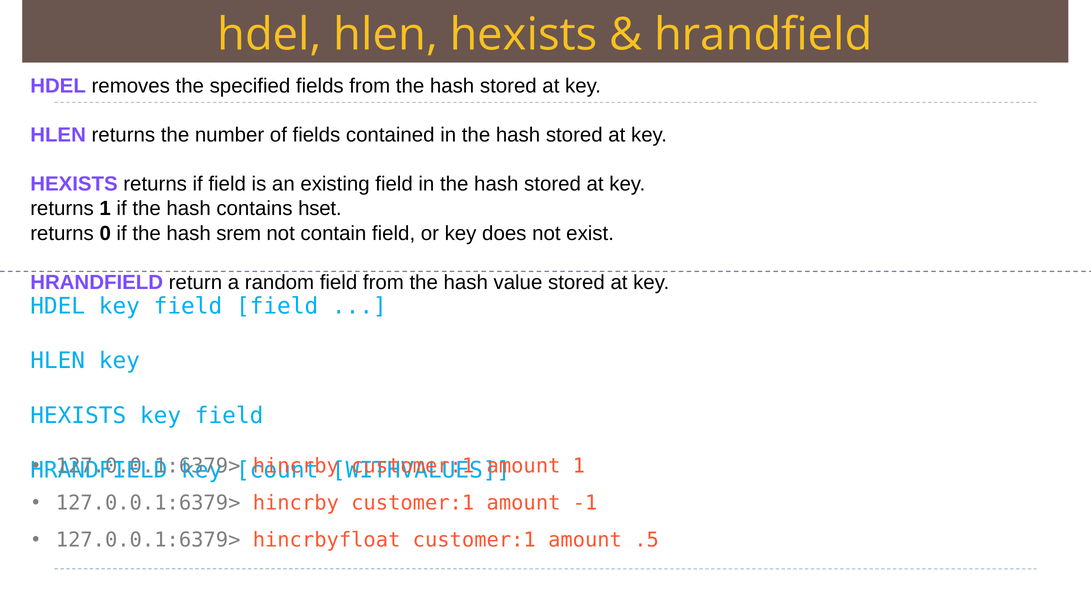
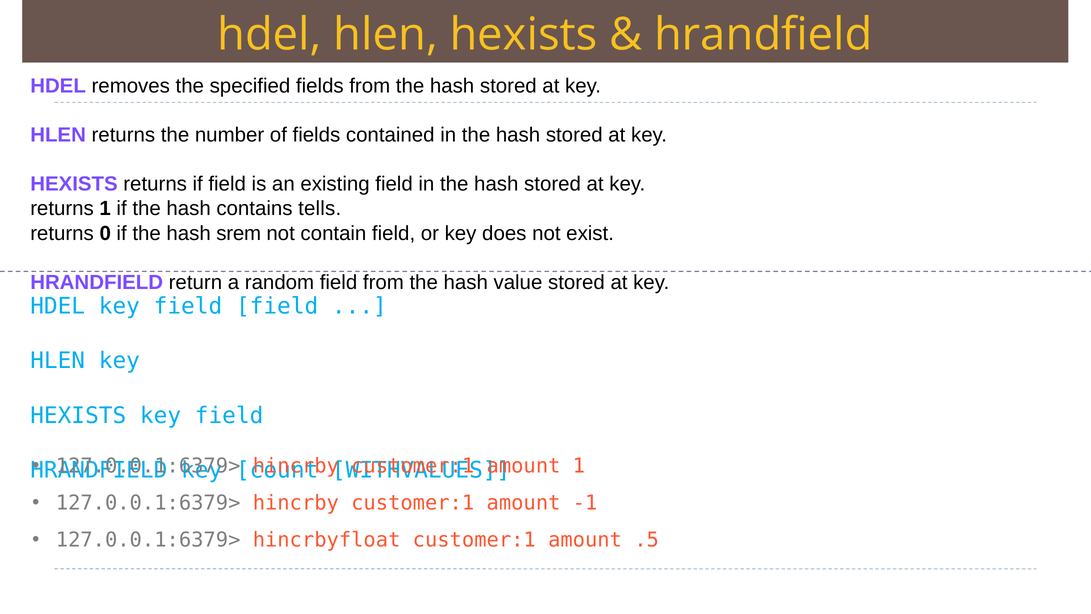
hset: hset -> tells (320, 209)
